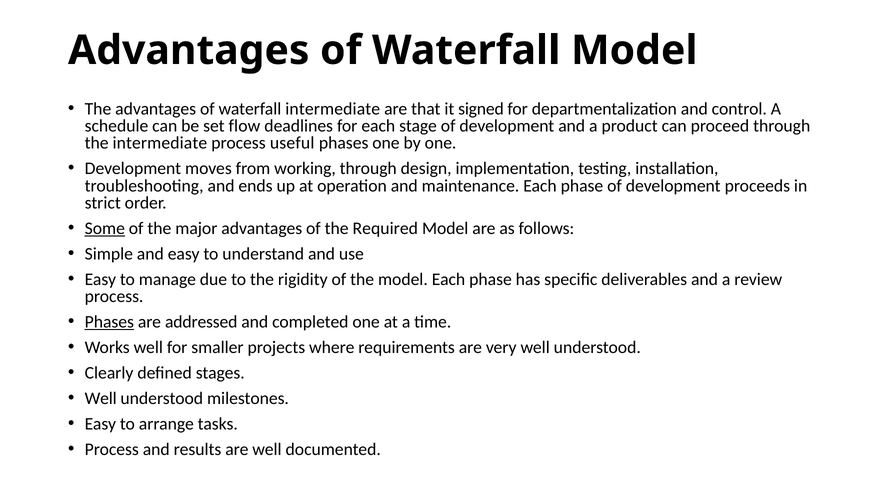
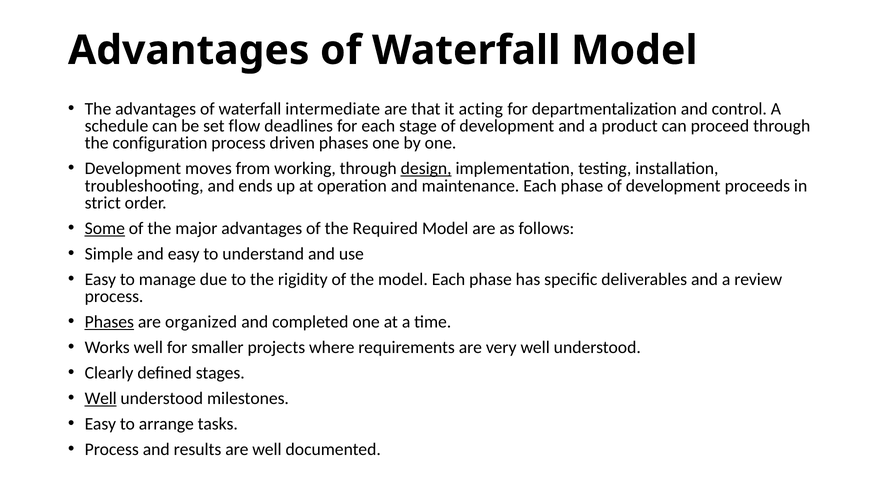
signed: signed -> acting (481, 109)
the intermediate: intermediate -> configuration (160, 143)
useful: useful -> driven (292, 143)
design underline: none -> present (426, 168)
addressed: addressed -> organized (201, 322)
Well underline: none -> present (101, 398)
